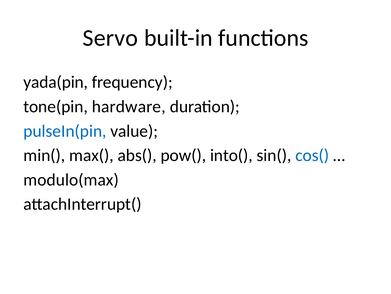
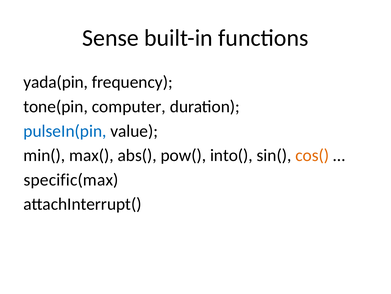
Servo: Servo -> Sense (110, 38)
hardware: hardware -> computer (129, 106)
cos( colour: blue -> orange (312, 155)
modulo(max: modulo(max -> specific(max (71, 179)
